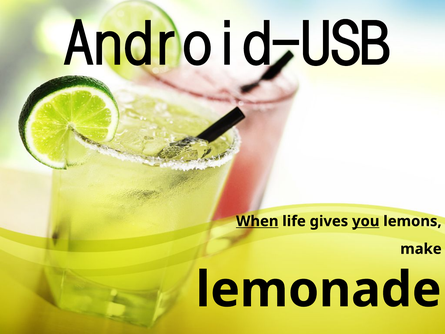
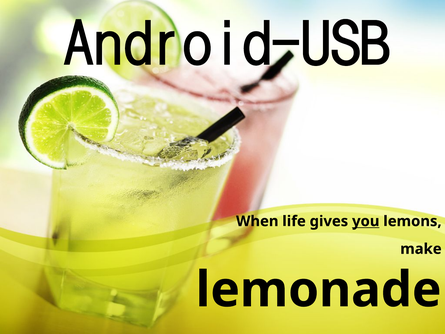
When underline: present -> none (257, 221)
